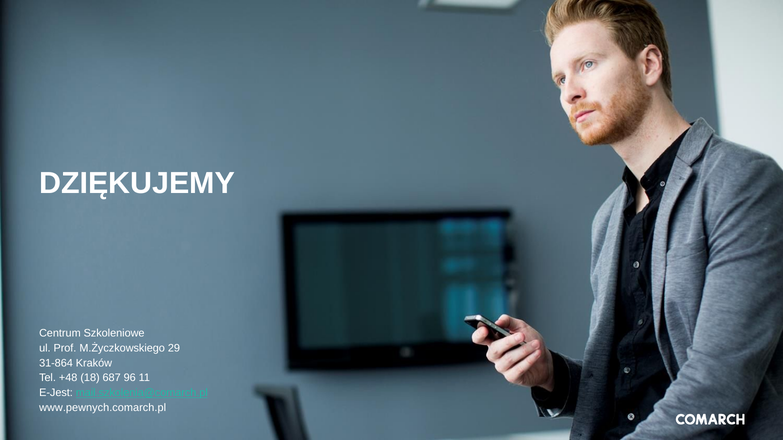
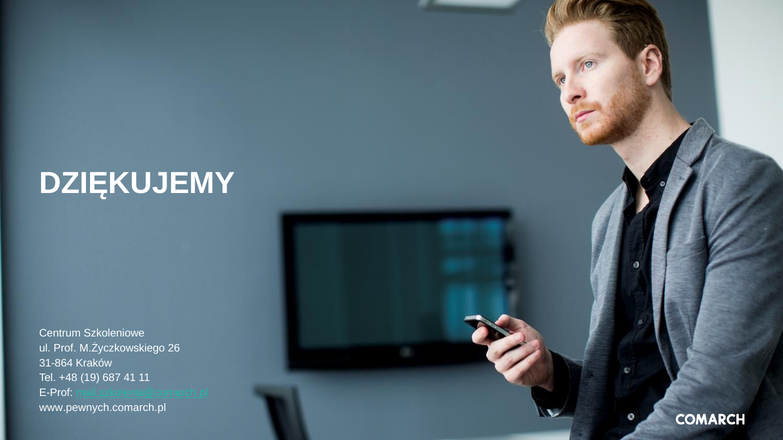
29: 29 -> 26 (174, 349)
18: 18 -> 19 (90, 378)
96: 96 -> 41 (130, 378)
E-Jest: E-Jest -> E-Prof (56, 393)
